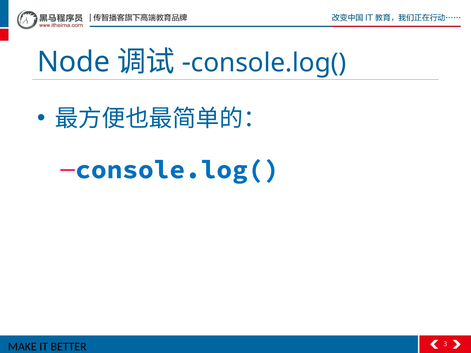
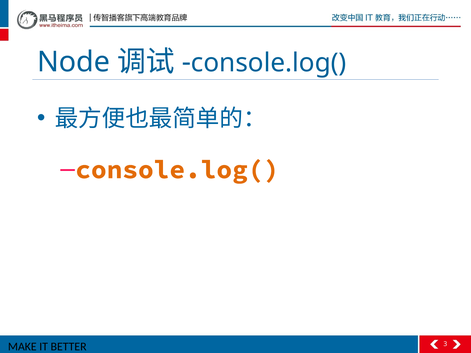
console.log( colour: blue -> orange (177, 170)
